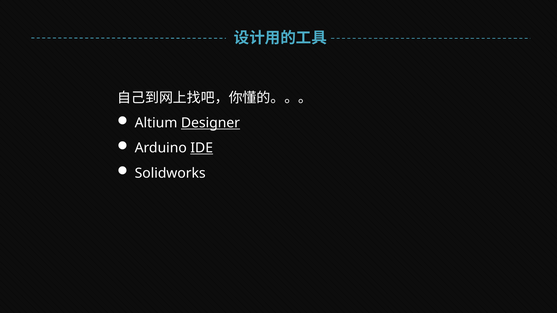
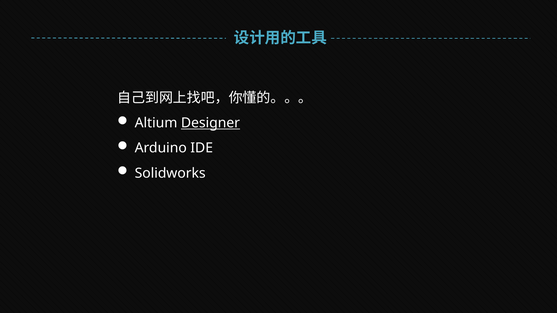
IDE underline: present -> none (202, 148)
